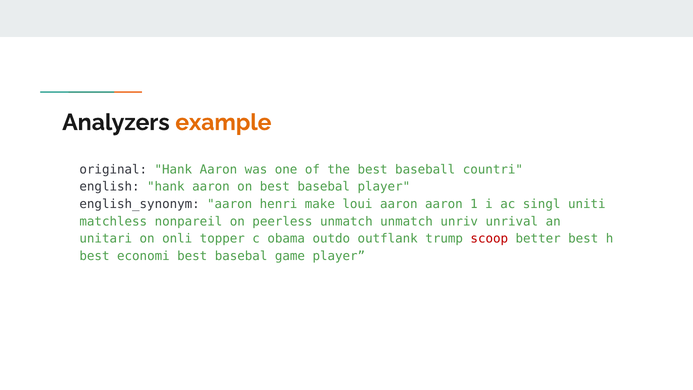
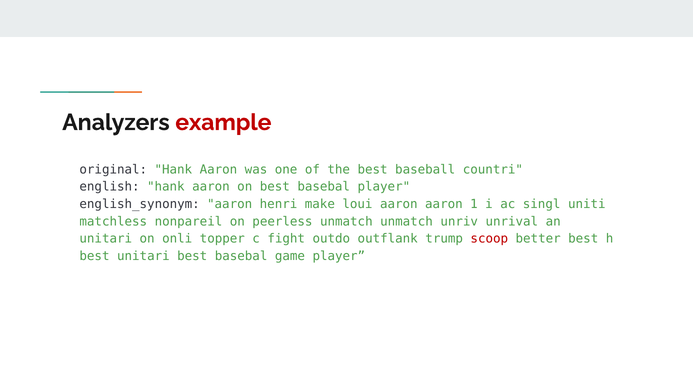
example colour: orange -> red (223, 122)
obama: obama -> fight (286, 239)
best economi: economi -> unitari (143, 256)
